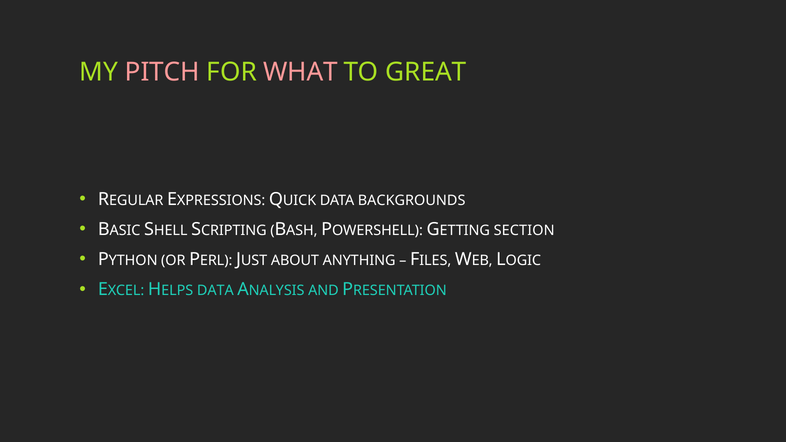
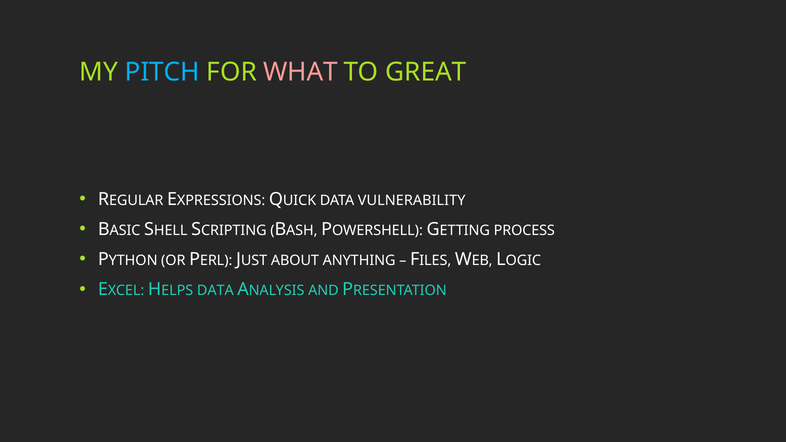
PITCH colour: pink -> light blue (162, 72)
BACKGROUNDS: BACKGROUNDS -> VULNERABILITY (412, 201)
SECTION: SECTION -> PROCESS (524, 231)
